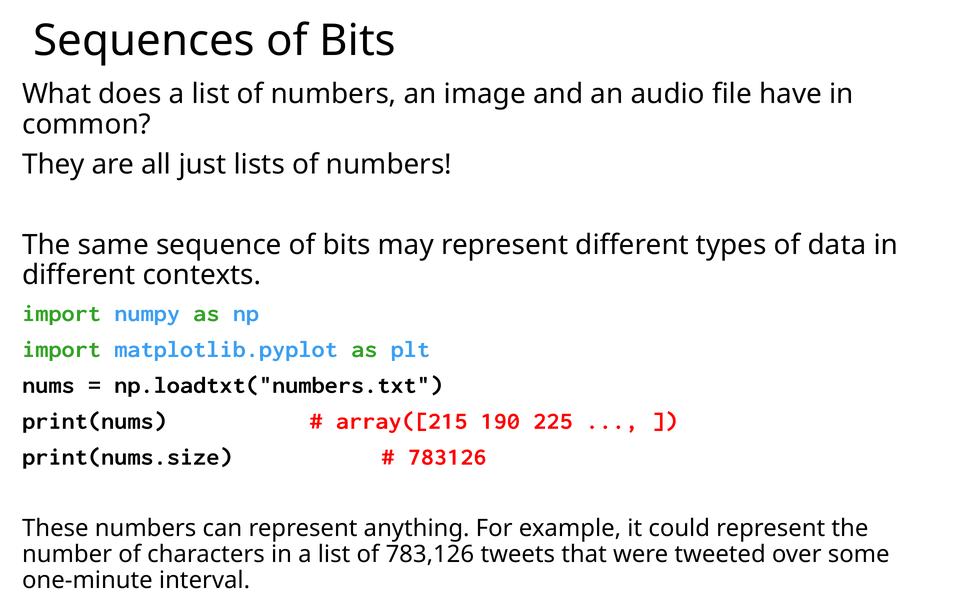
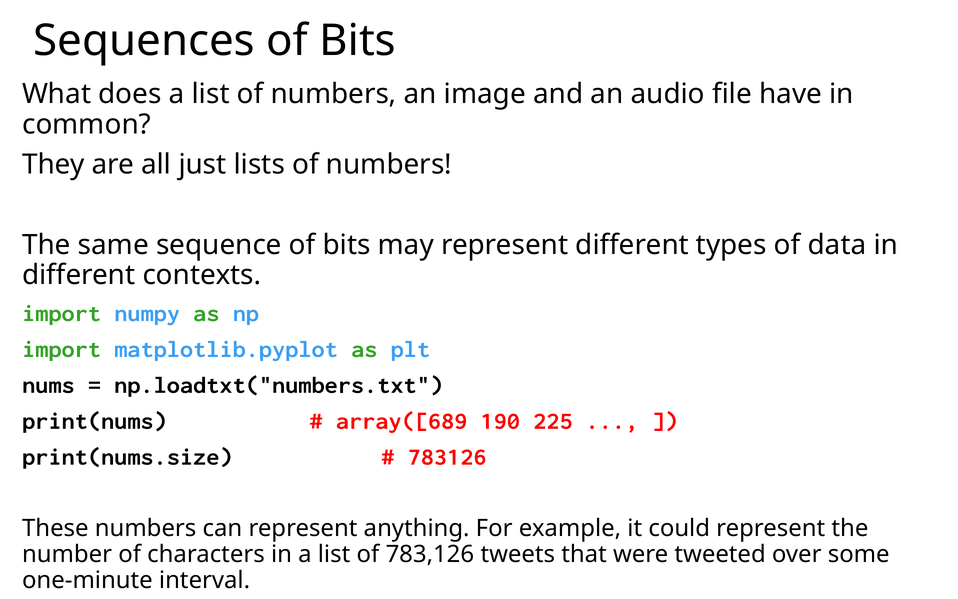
array([215: array([215 -> array([689 (402, 421)
